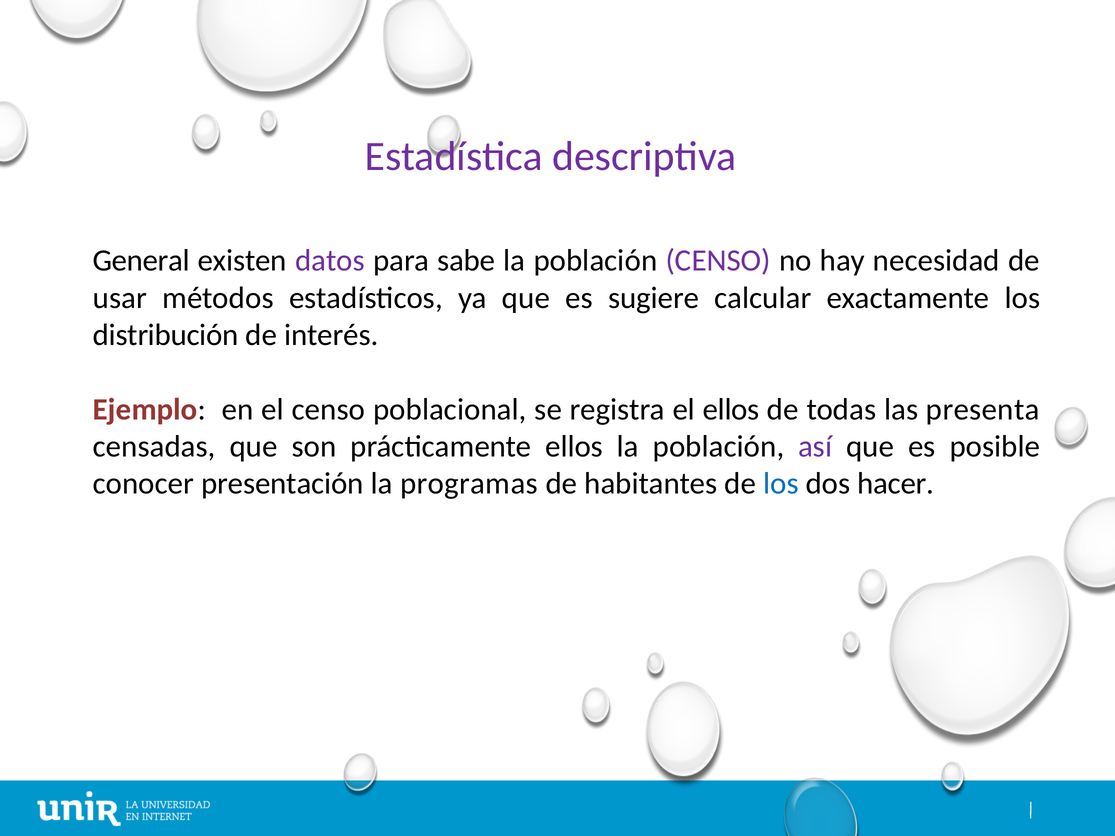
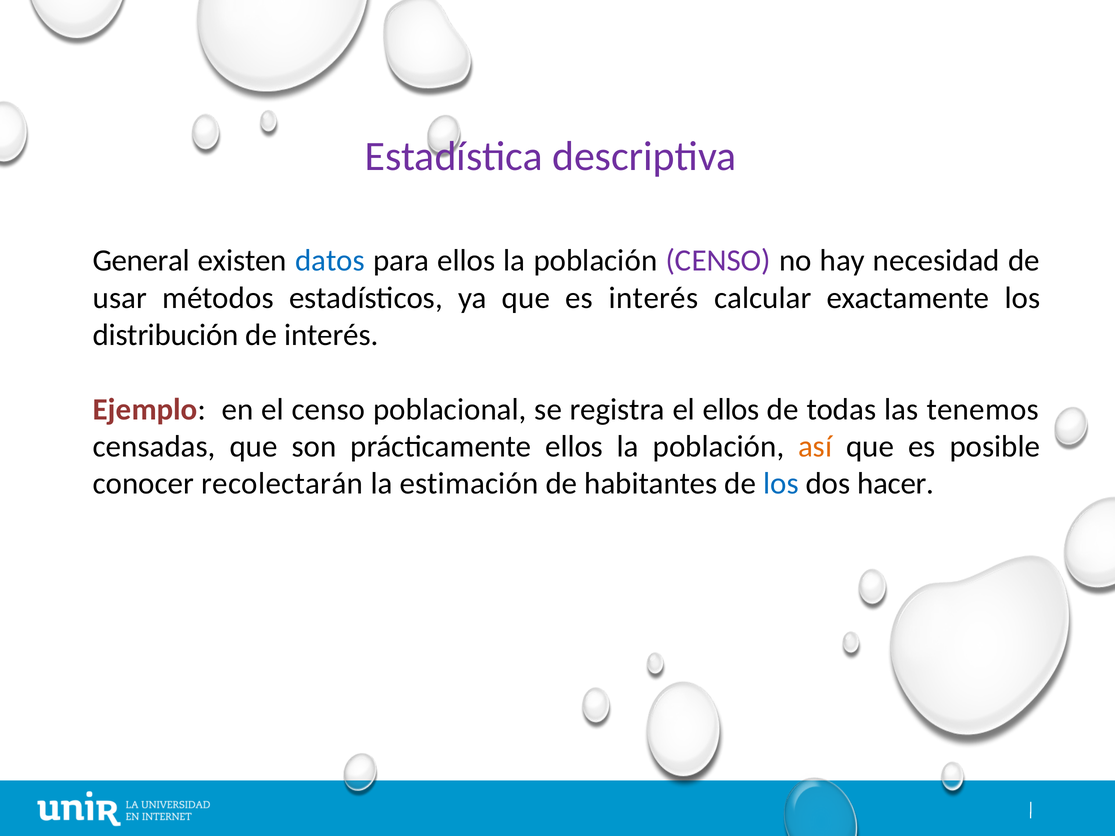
datos colour: purple -> blue (330, 261)
para sabe: sabe -> ellos (466, 261)
es sugiere: sugiere -> interés (654, 298)
presenta: presenta -> tenemos (983, 409)
así colour: purple -> orange (815, 447)
presentación: presentación -> recolectarán (282, 484)
programas: programas -> estimación (469, 484)
